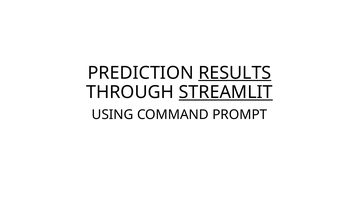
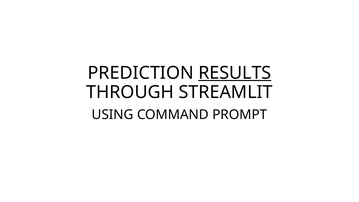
STREAMLIT underline: present -> none (226, 92)
